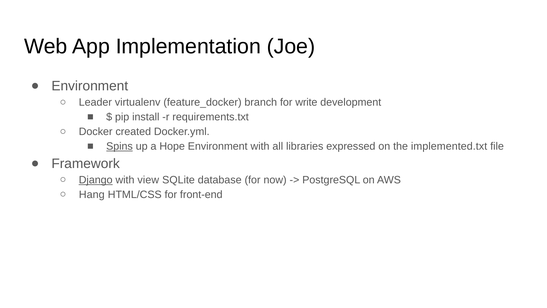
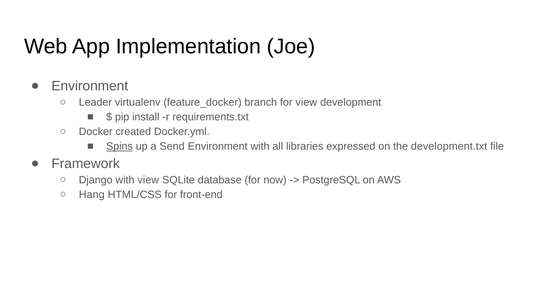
for write: write -> view (306, 102)
Hope: Hope -> Send (172, 146)
implemented.txt: implemented.txt -> development.txt (449, 146)
Django underline: present -> none (96, 180)
